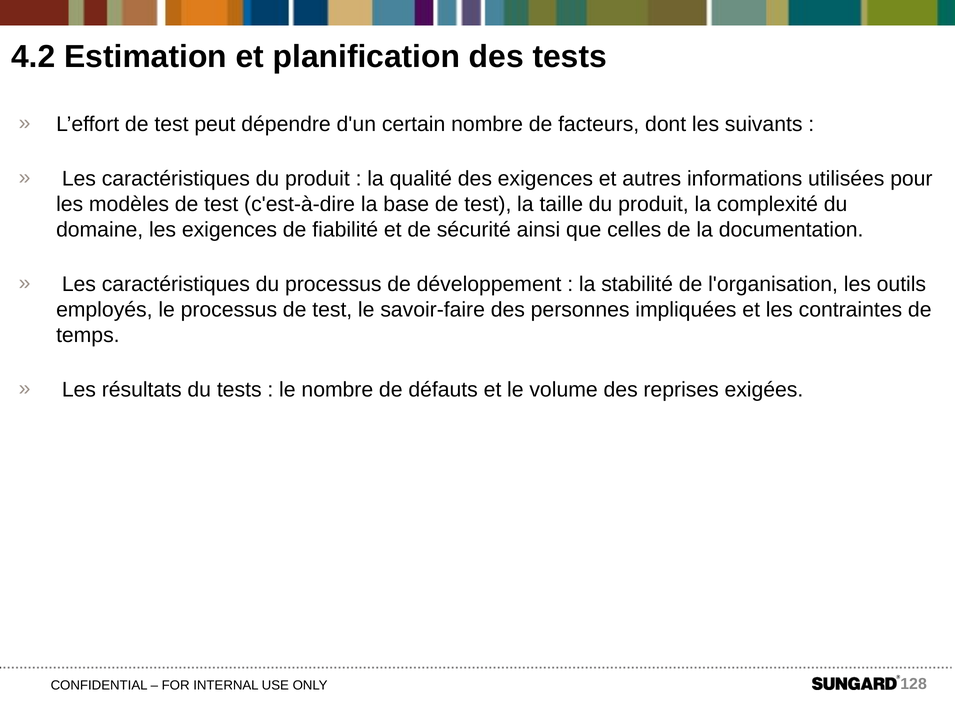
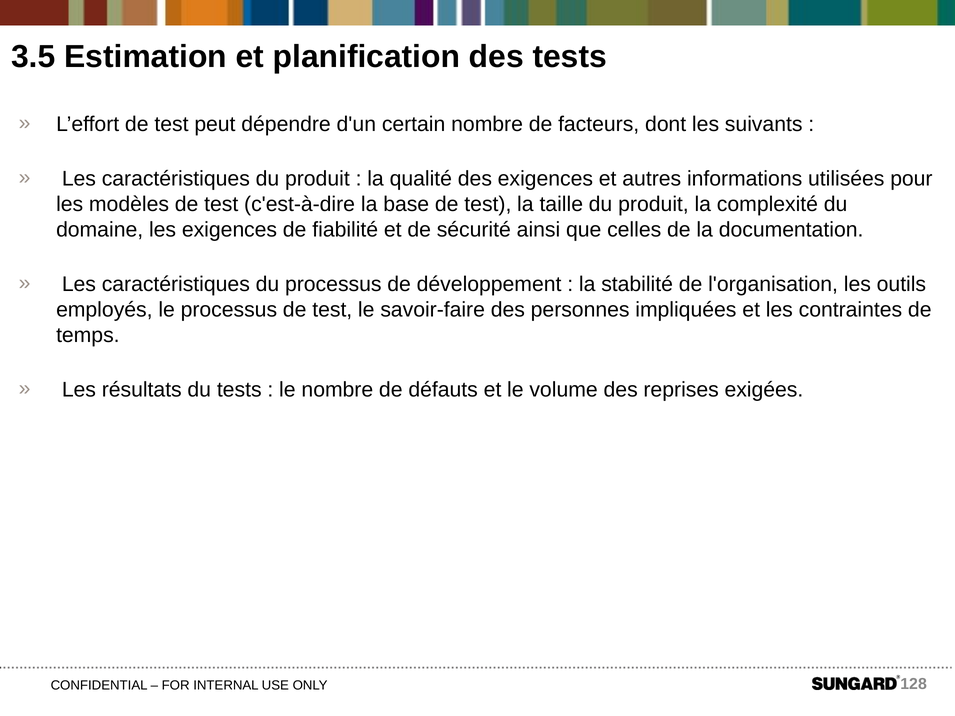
4.2: 4.2 -> 3.5 (33, 57)
